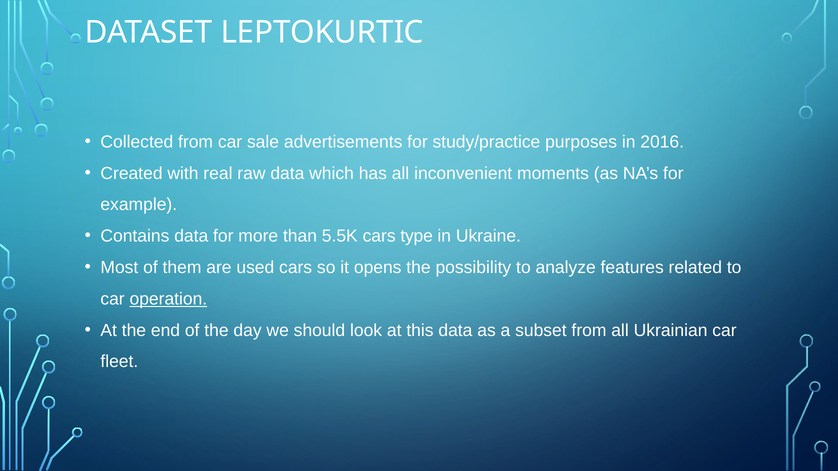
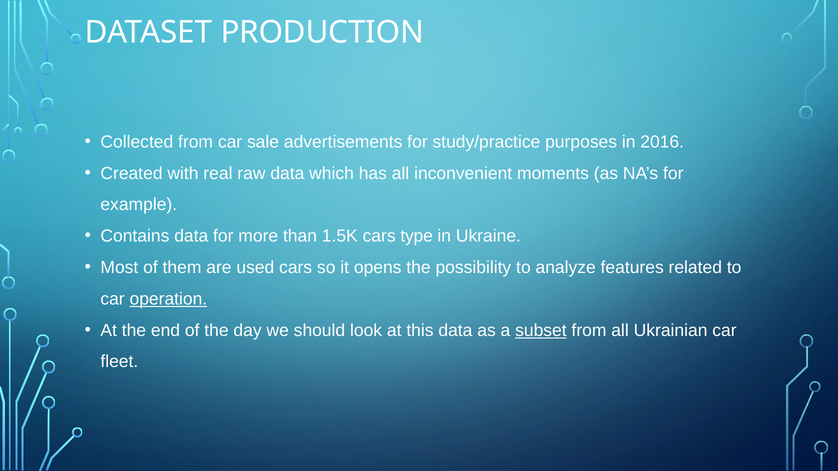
LEPTOKURTIC: LEPTOKURTIC -> PRODUCTION (322, 33)
5.5K: 5.5K -> 1.5K (340, 236)
subset underline: none -> present (541, 331)
